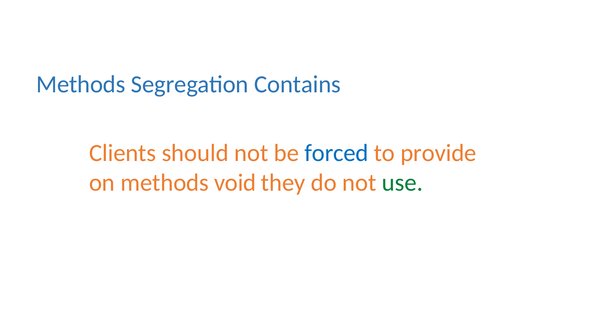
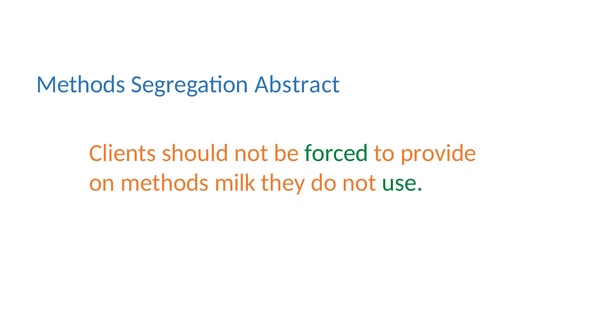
Contains: Contains -> Abstract (297, 84)
forced colour: blue -> green (337, 153)
void: void -> milk (235, 182)
